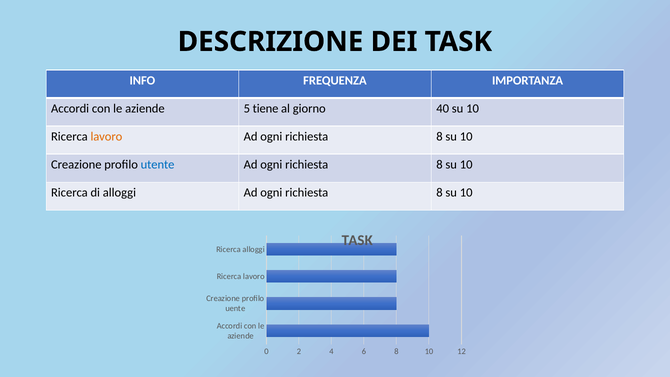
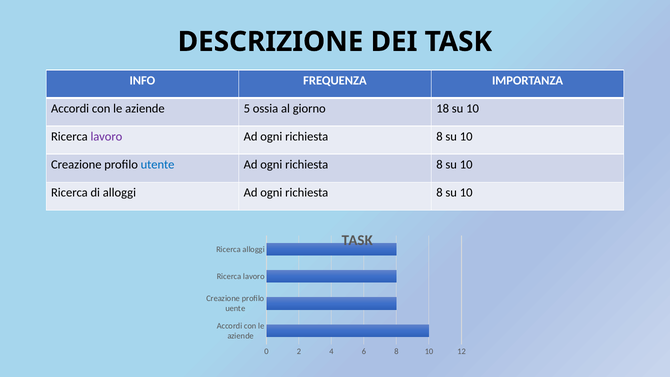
tiene: tiene -> ossia (266, 108)
40: 40 -> 18 (443, 108)
lavoro colour: orange -> purple (106, 136)
